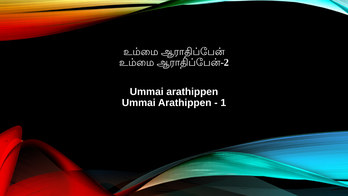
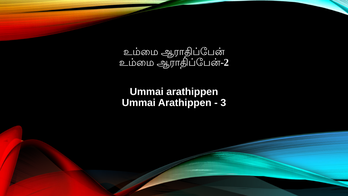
1: 1 -> 3 (223, 103)
